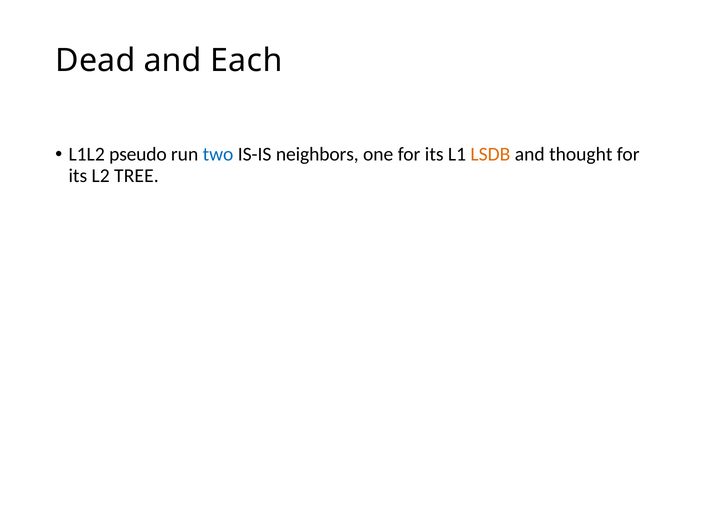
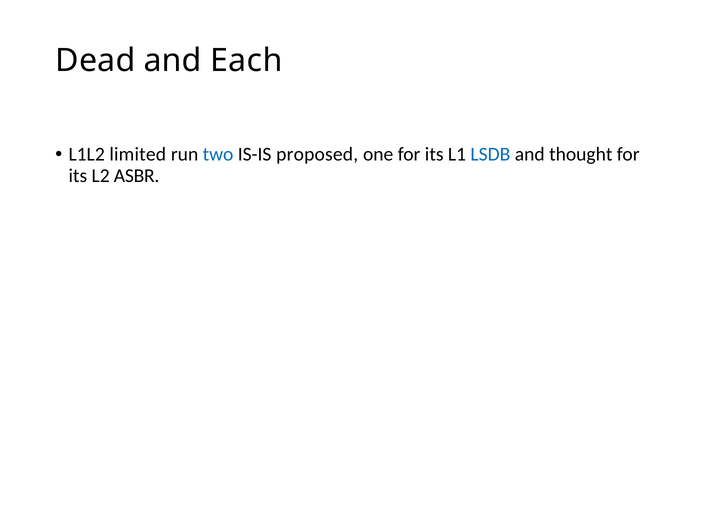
pseudo: pseudo -> limited (138, 154)
neighbors: neighbors -> proposed (317, 154)
LSDB colour: orange -> blue (490, 154)
TREE: TREE -> ASBR (137, 175)
